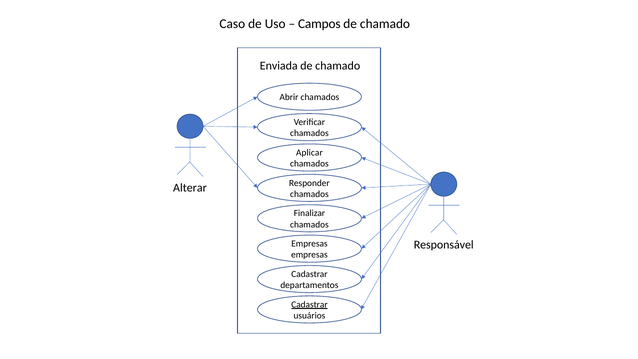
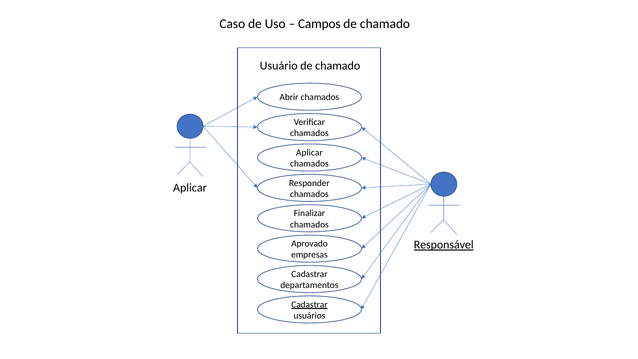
Enviada: Enviada -> Usuário (279, 66)
Alterar: Alterar -> Aplicar (190, 188)
Empresas: Empresas -> Aprovado (310, 244)
Responsável underline: none -> present (444, 245)
